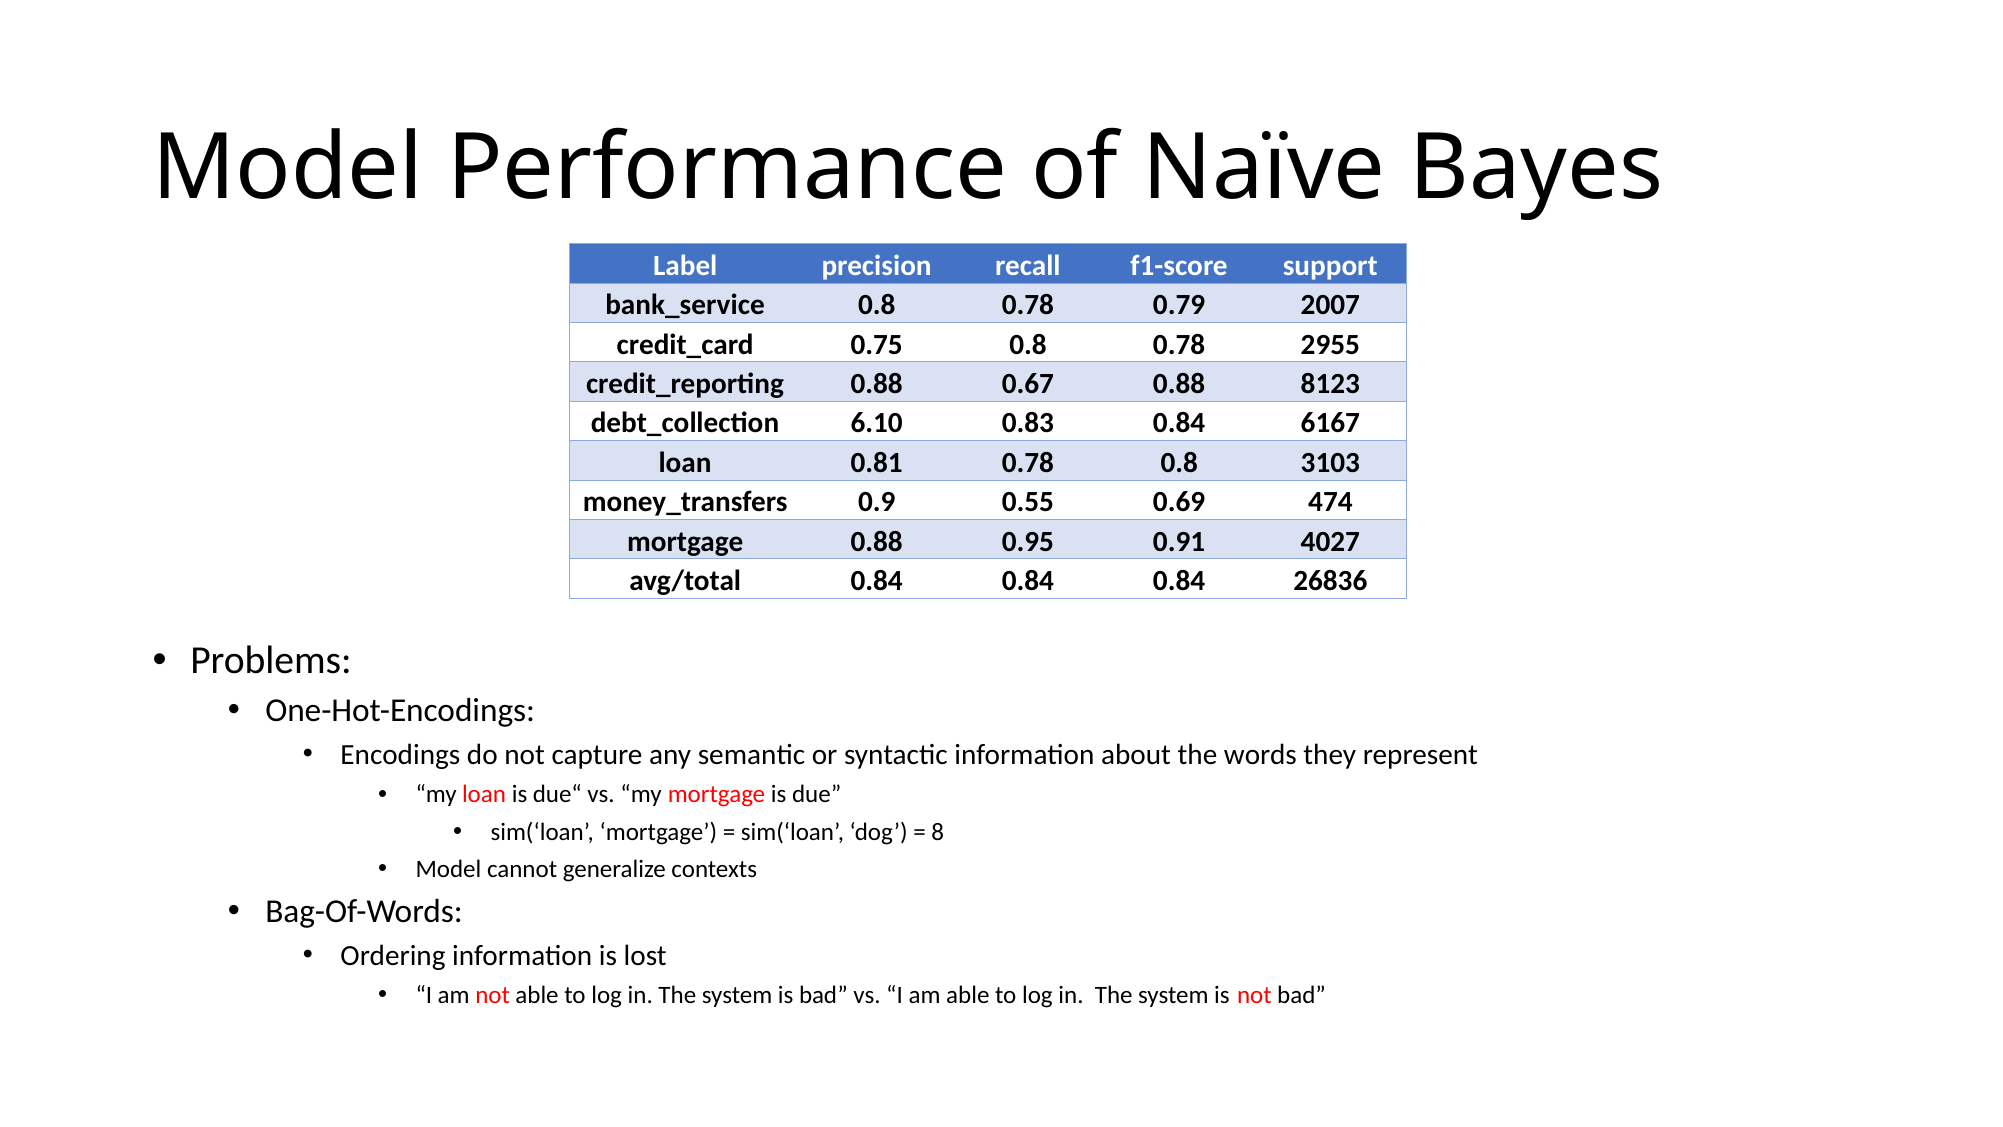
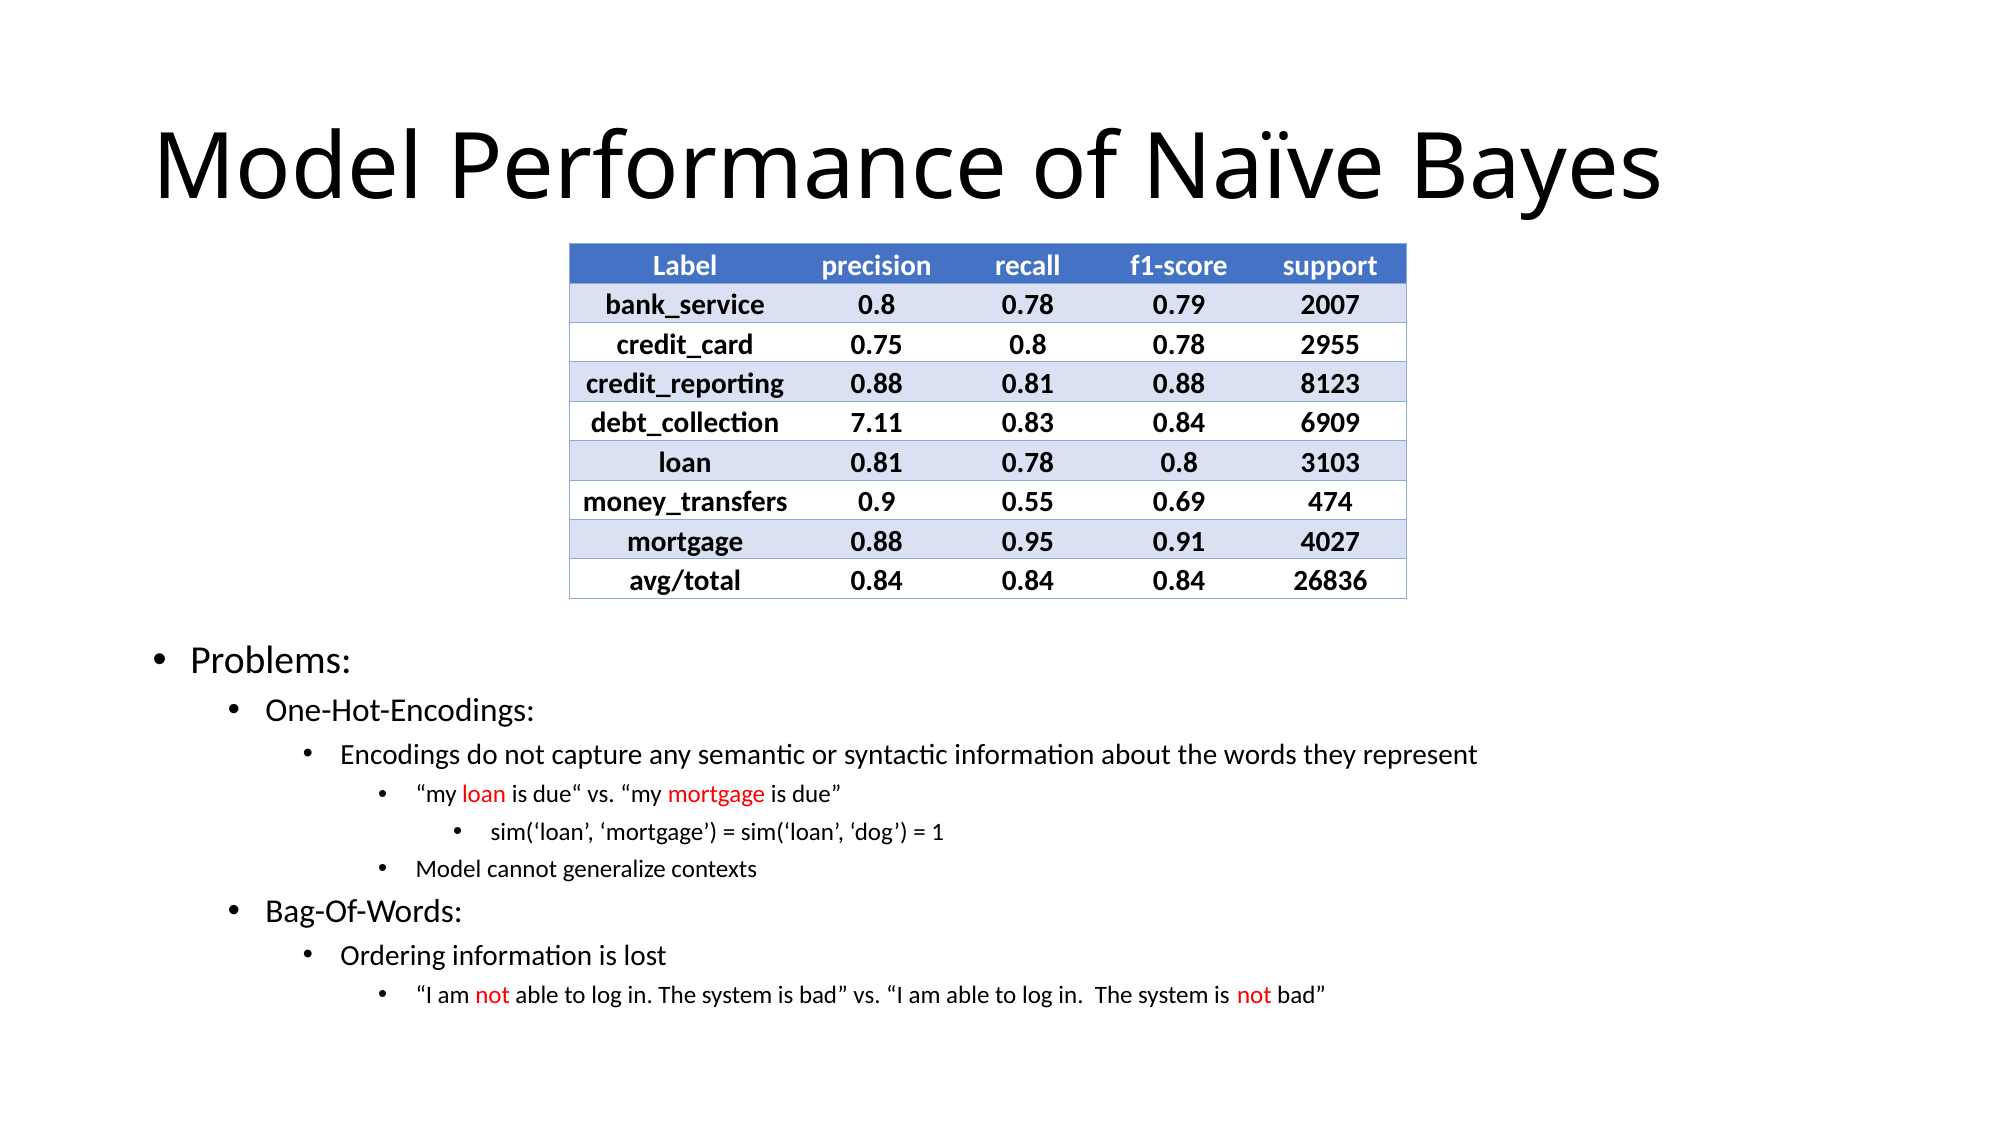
0.88 0.67: 0.67 -> 0.81 (1028, 384)
6.10: 6.10 -> 7.11 (877, 423)
6167: 6167 -> 6909 (1330, 423)
8: 8 -> 1 (938, 832)
